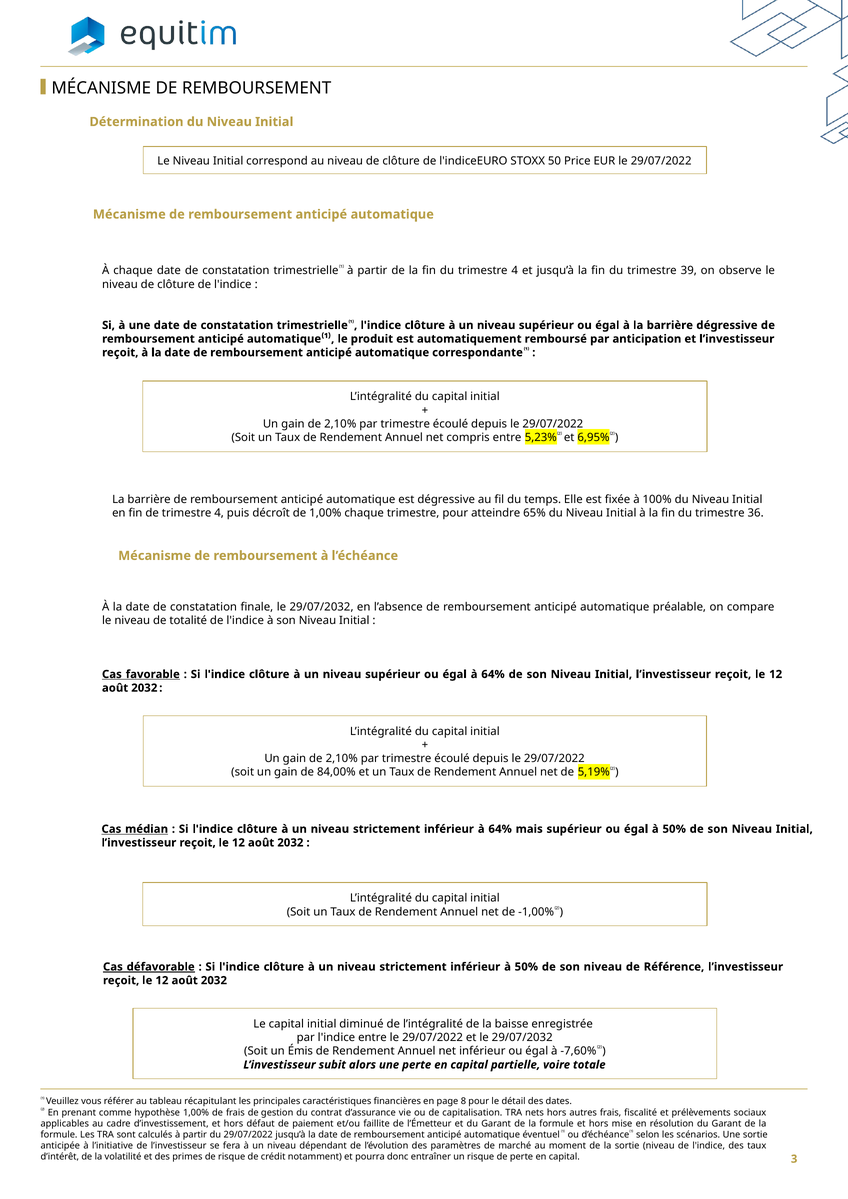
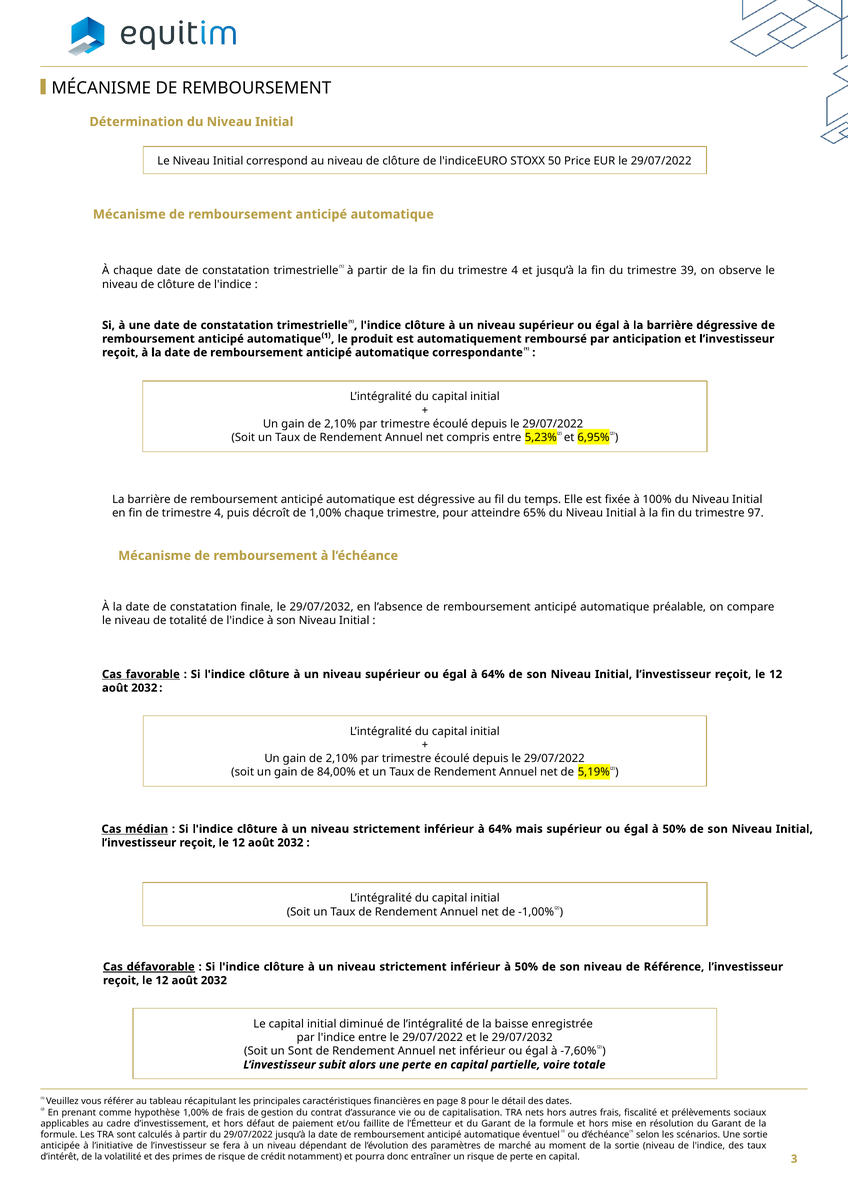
36: 36 -> 97 (756, 513)
un Émis: Émis -> Sont (300, 1051)
